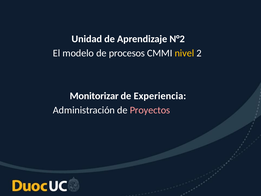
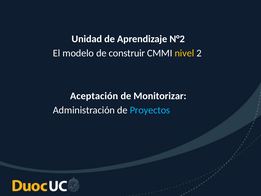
procesos: procesos -> construir (127, 53)
Monitorizar: Monitorizar -> Aceptación (94, 96)
Experiencia: Experiencia -> Monitorizar (160, 96)
Proyectos colour: pink -> light blue (150, 110)
